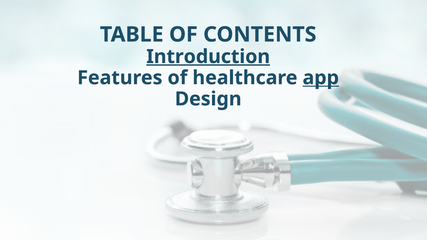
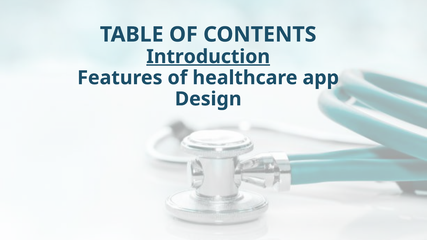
app underline: present -> none (321, 78)
